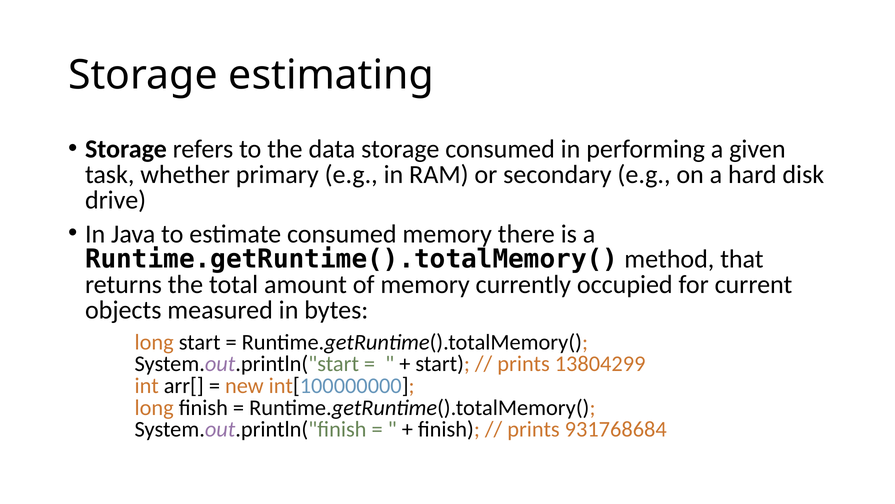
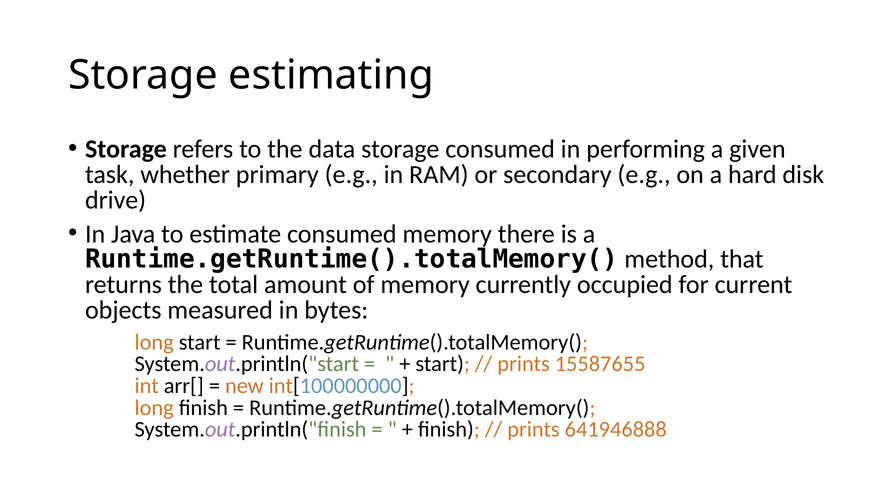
13804299: 13804299 -> 15587655 (600, 364)
931768684: 931768684 -> 641946888 (616, 429)
